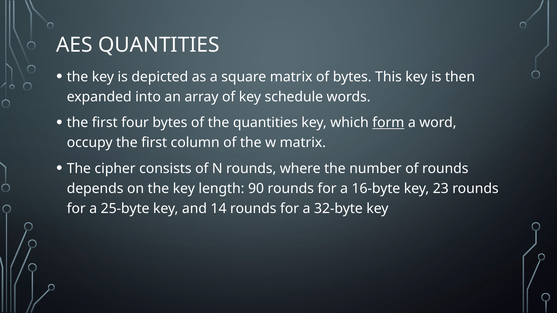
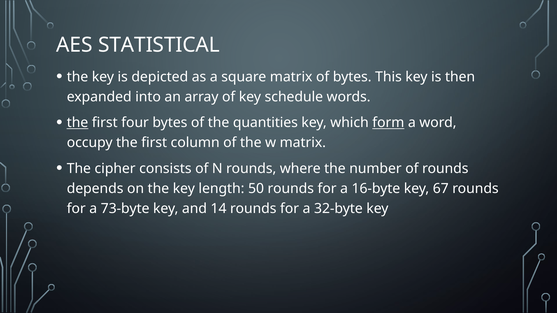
AES QUANTITIES: QUANTITIES -> STATISTICAL (159, 45)
the underline: none -> present (78, 123)
90: 90 -> 50 (256, 189)
23: 23 -> 67 (441, 189)
25-byte: 25-byte -> 73-byte (125, 209)
